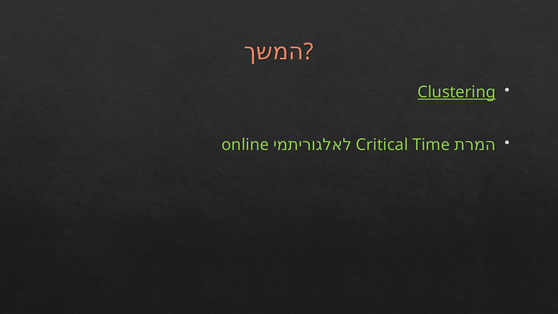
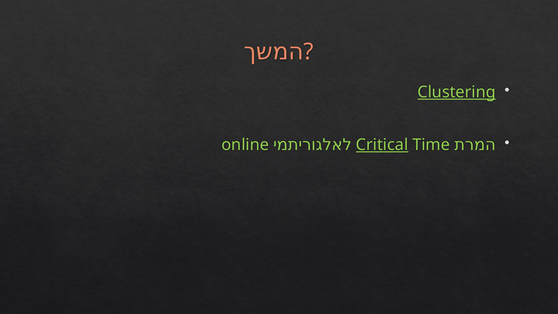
Critical underline: none -> present (382, 145)
